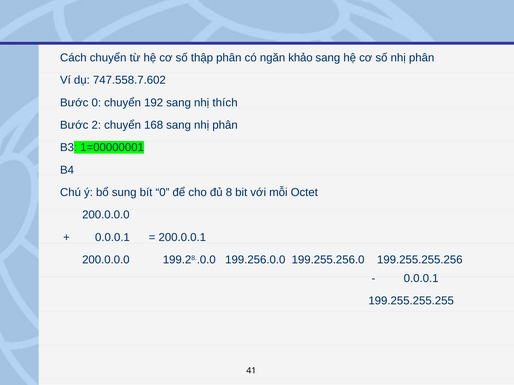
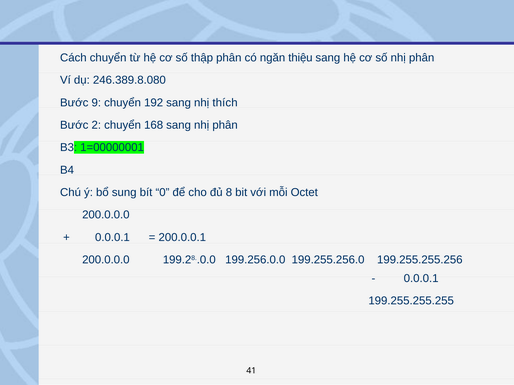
khảo: khảo -> thiệu (300, 58)
747.558.7.602: 747.558.7.602 -> 246.389.8.080 (129, 80)
Bước 0: 0 -> 9 (96, 103)
